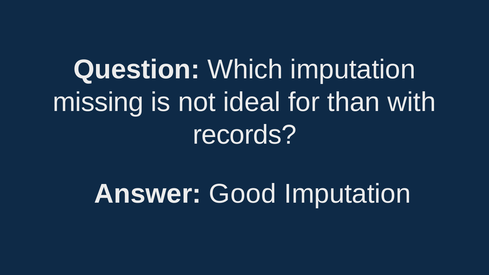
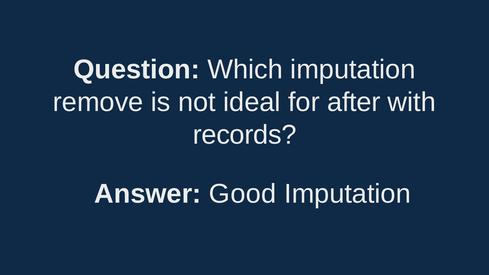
missing: missing -> remove (98, 102)
than: than -> after (354, 102)
